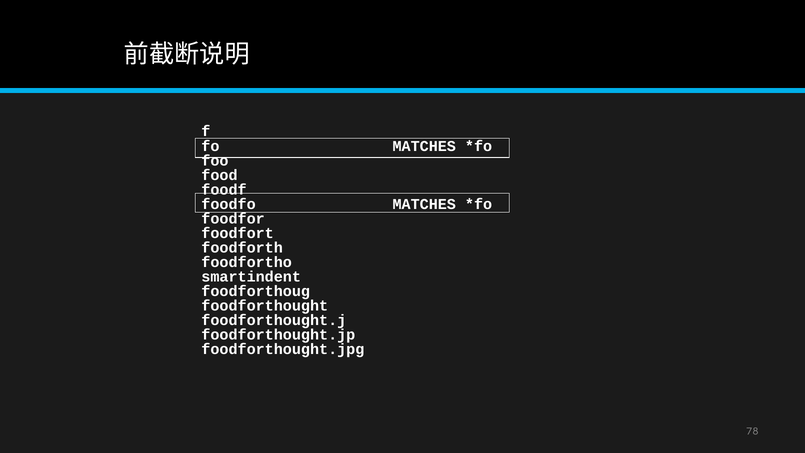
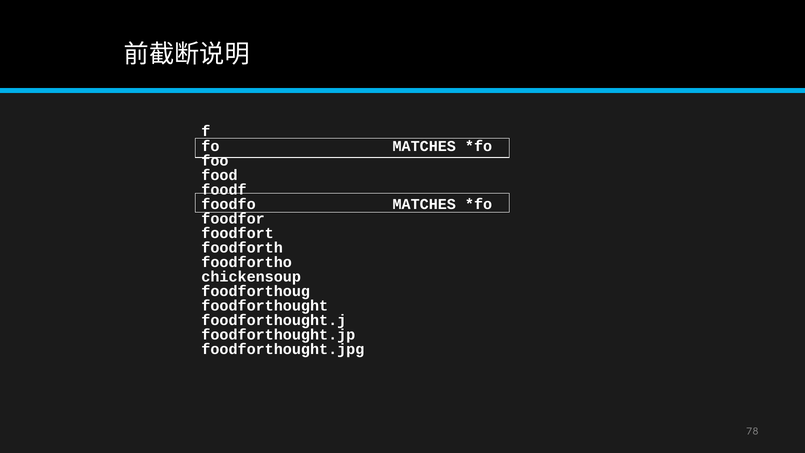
smartindent: smartindent -> chickensoup (251, 276)
